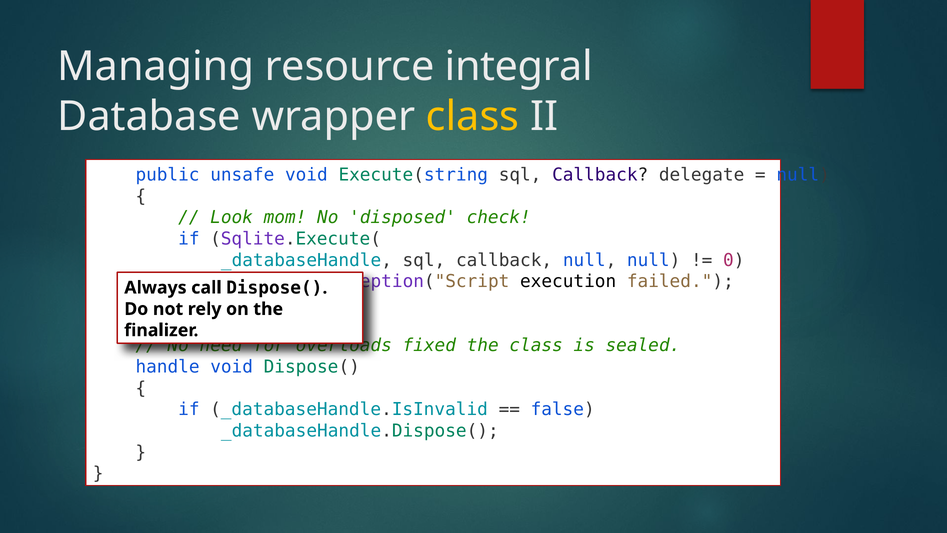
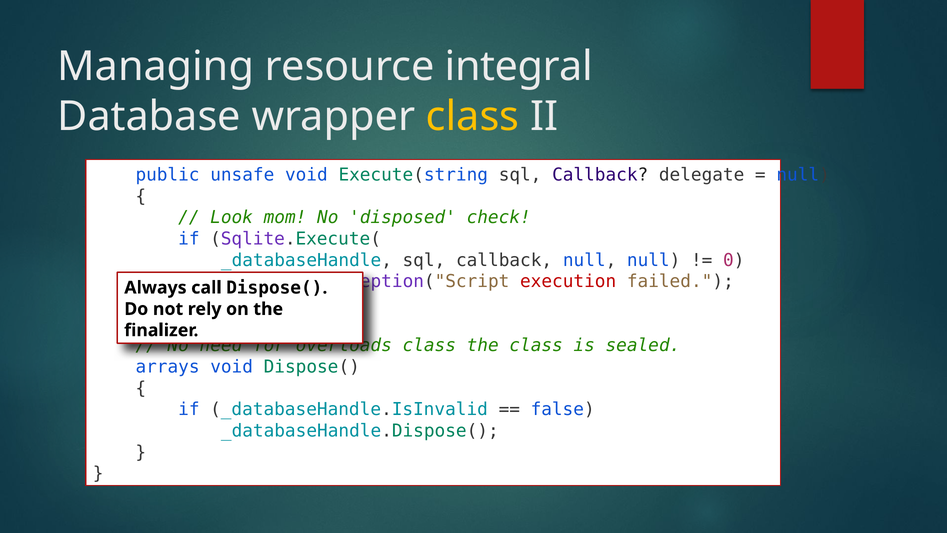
execution colour: black -> red (568, 281)
fixed: fixed -> class (429, 345)
handle: handle -> arrays (168, 367)
